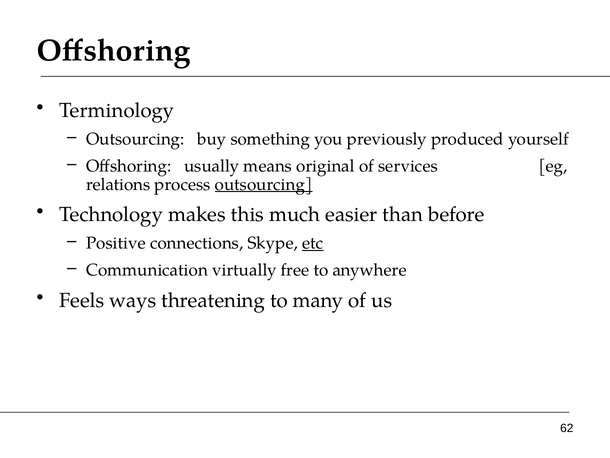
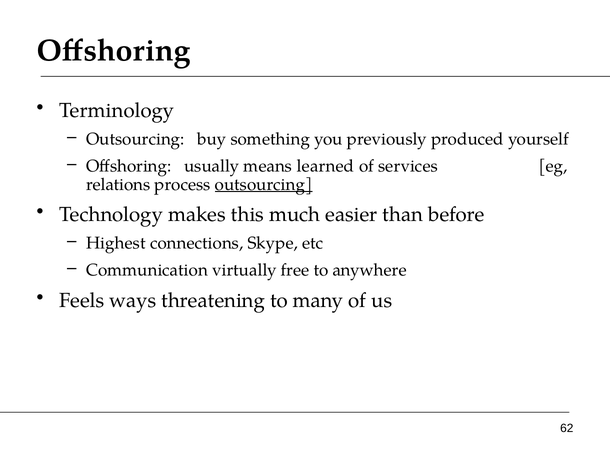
original: original -> learned (326, 166)
Positive: Positive -> Highest (116, 243)
etc underline: present -> none (313, 243)
